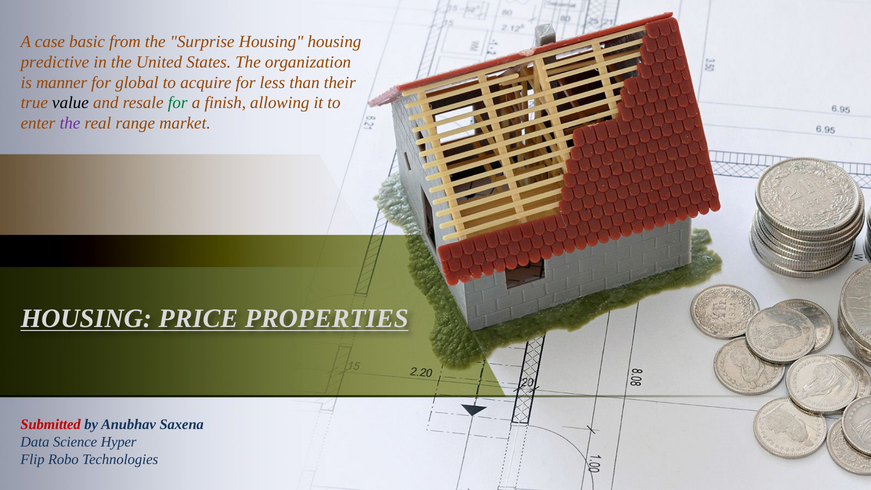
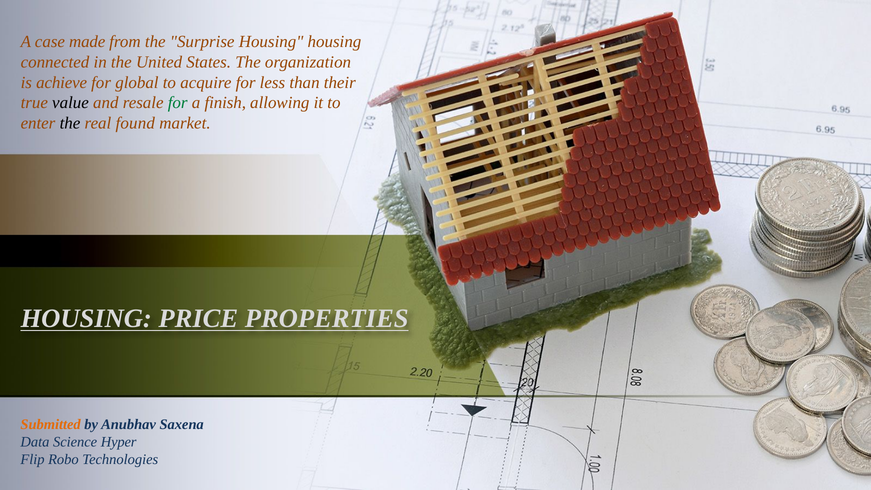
basic: basic -> made (87, 42)
predictive: predictive -> connected (55, 62)
manner: manner -> achieve (62, 83)
the colour: purple -> black (70, 123)
range: range -> found (135, 123)
Submitted colour: red -> orange (51, 424)
